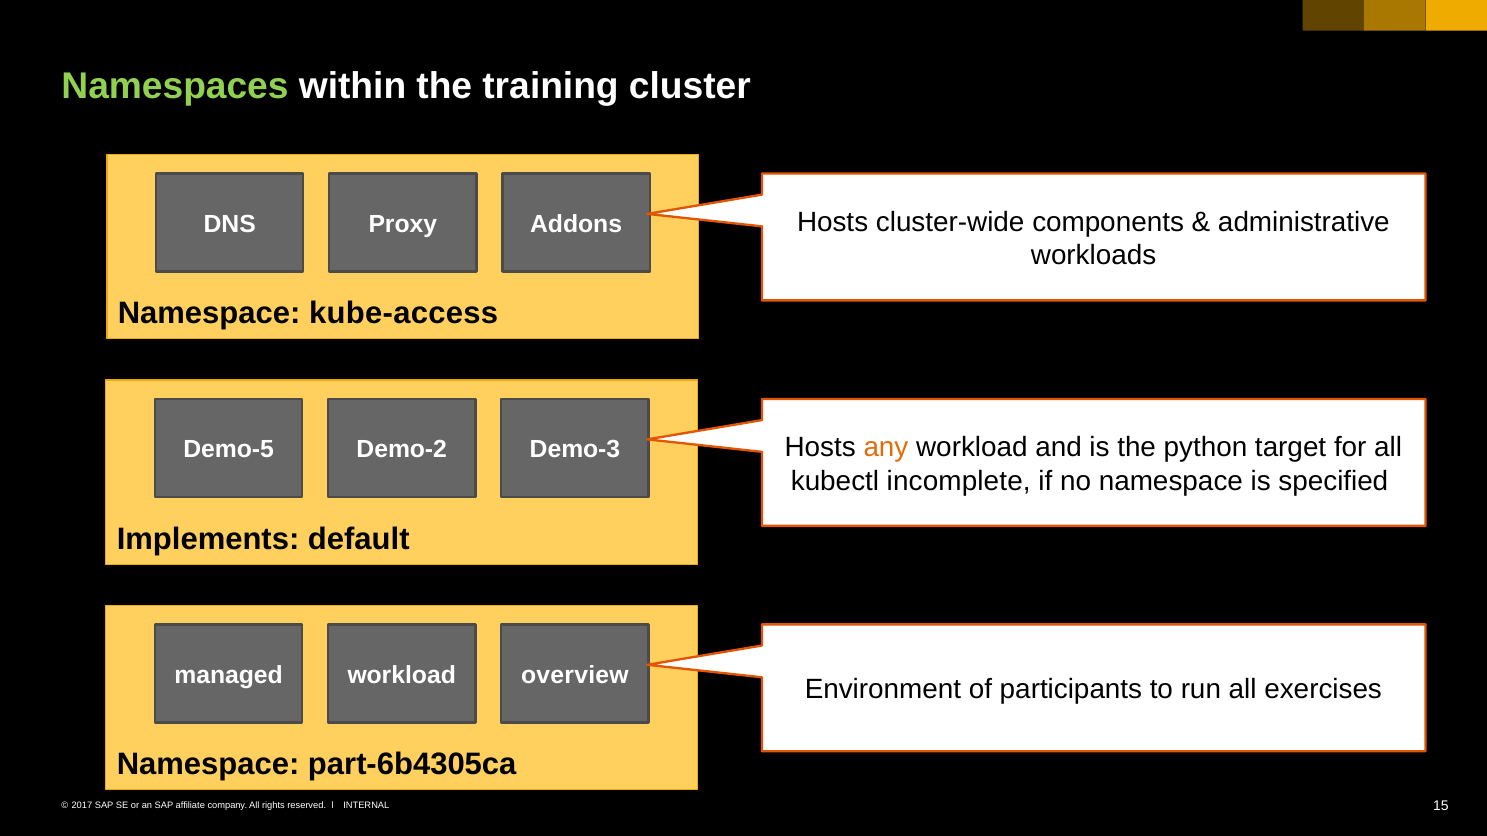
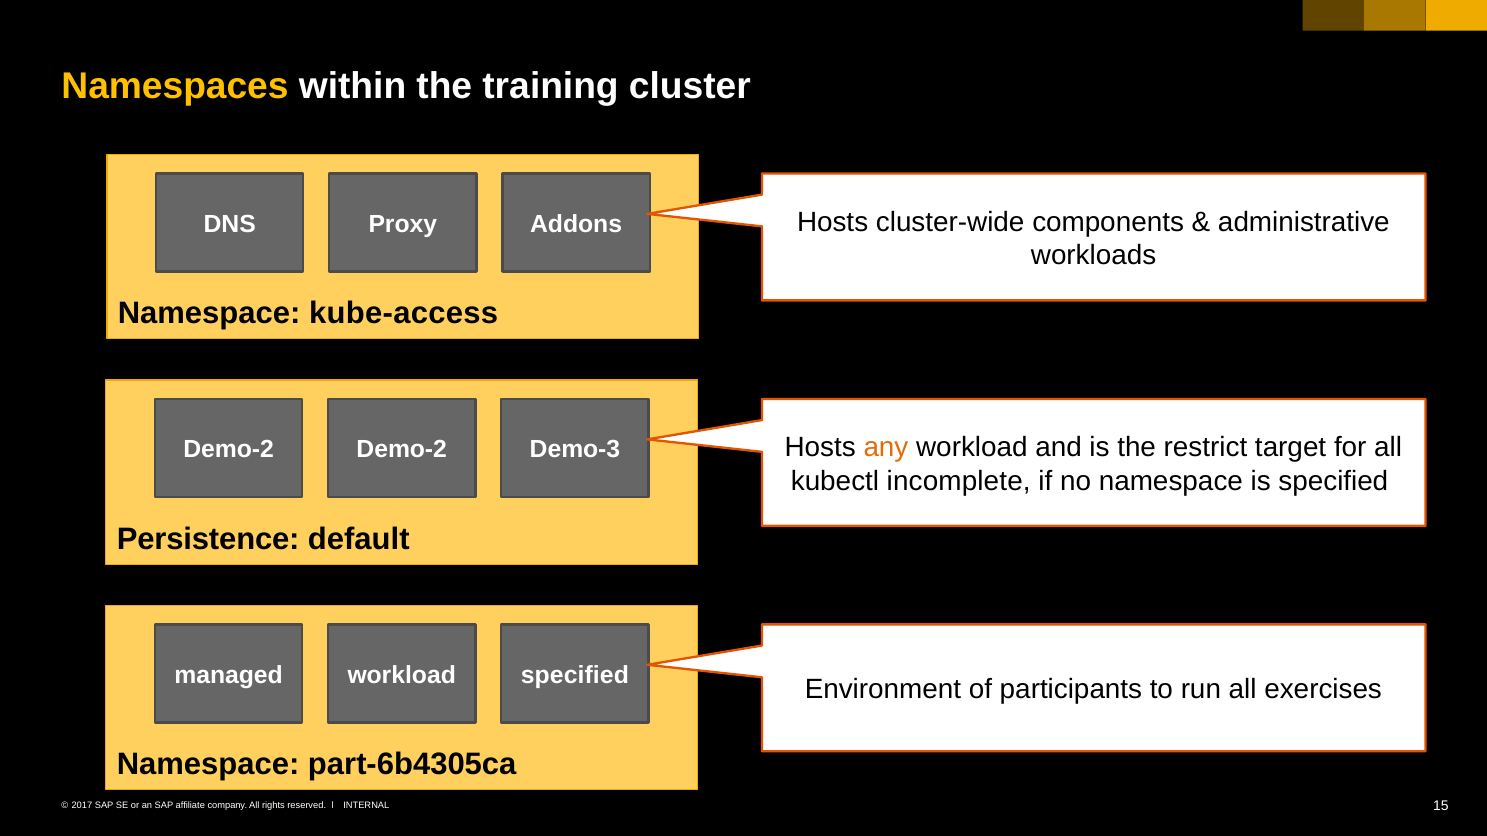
Namespaces colour: light green -> yellow (175, 86)
python: python -> restrict (1206, 448)
Demo-5: Demo-5 -> Demo-2 (229, 450)
Implements: Implements -> Persistence (208, 539)
workload overview: overview -> specified (575, 675)
